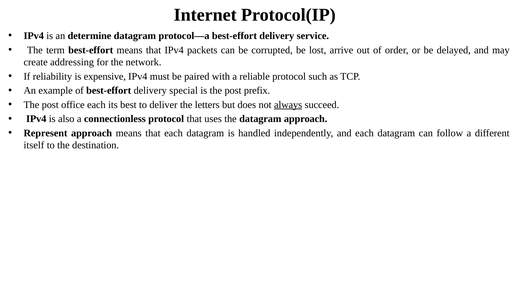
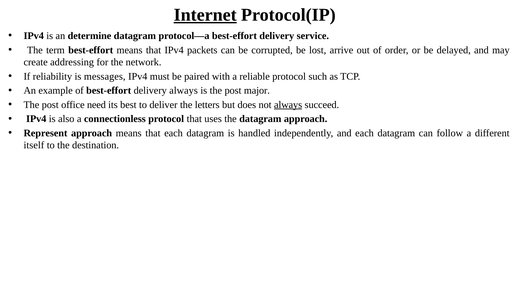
Internet underline: none -> present (205, 15)
expensive: expensive -> messages (105, 76)
delivery special: special -> always (184, 90)
prefix: prefix -> major (257, 90)
office each: each -> need (96, 105)
